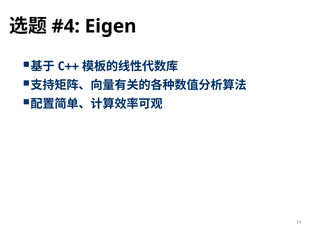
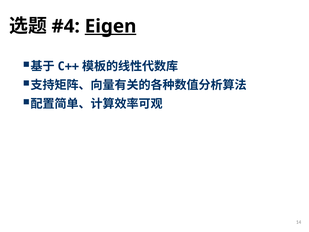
Eigen underline: none -> present (111, 26)
